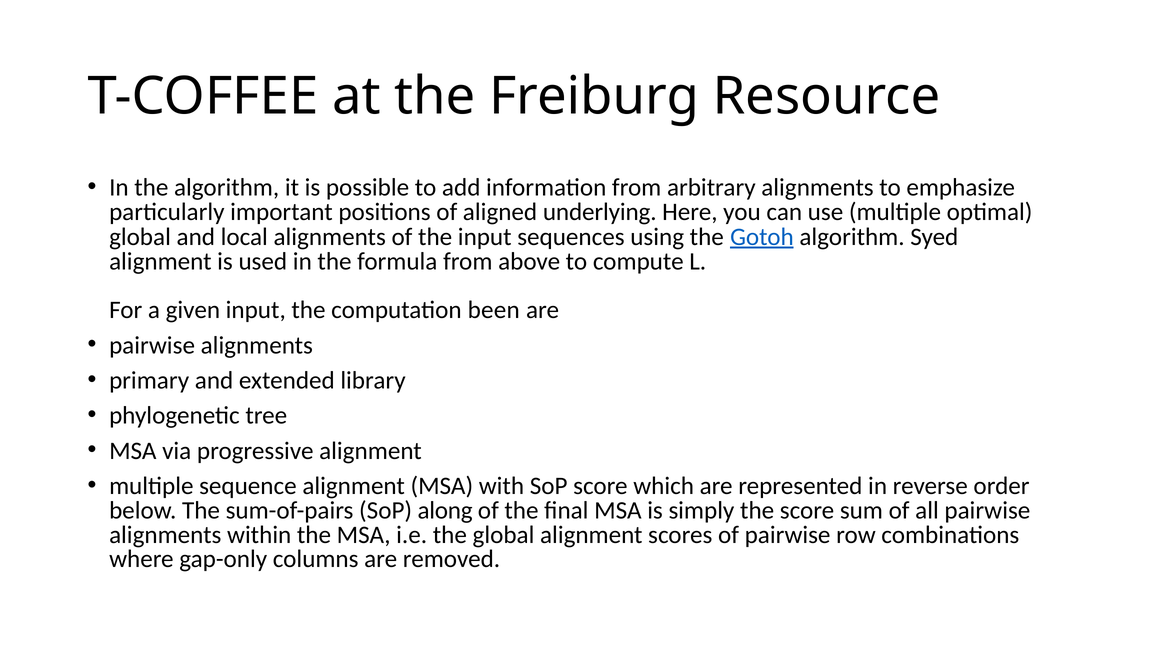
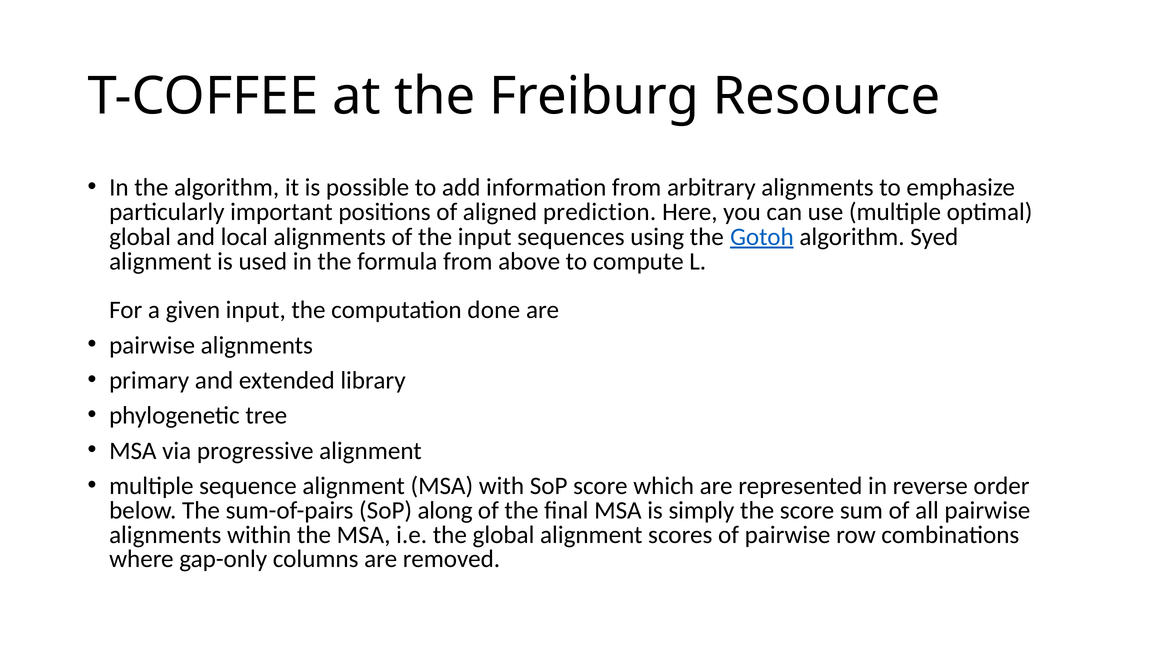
underlying: underlying -> prediction (600, 212)
been: been -> done (494, 310)
